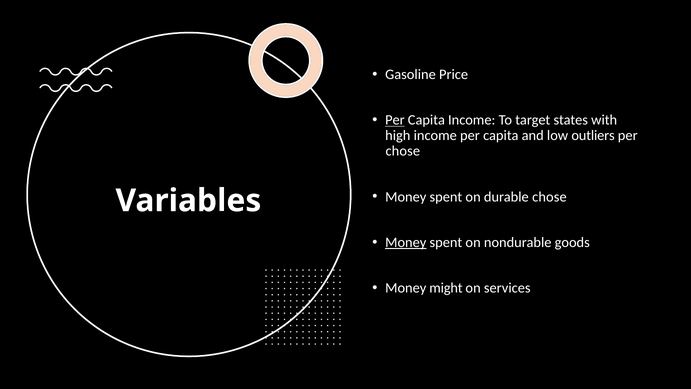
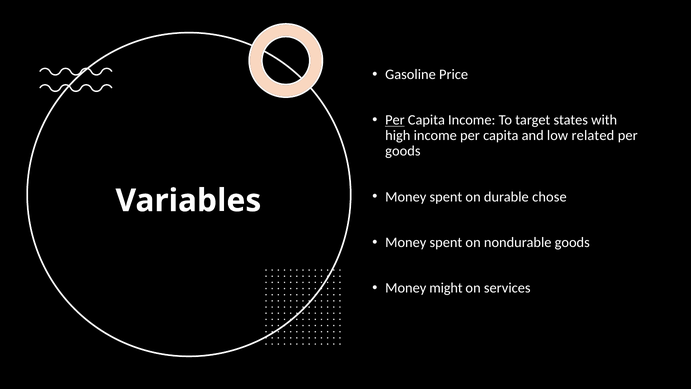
outliers: outliers -> related (593, 135)
chose: chose -> goods (403, 151)
Money underline: present -> none (406, 242)
